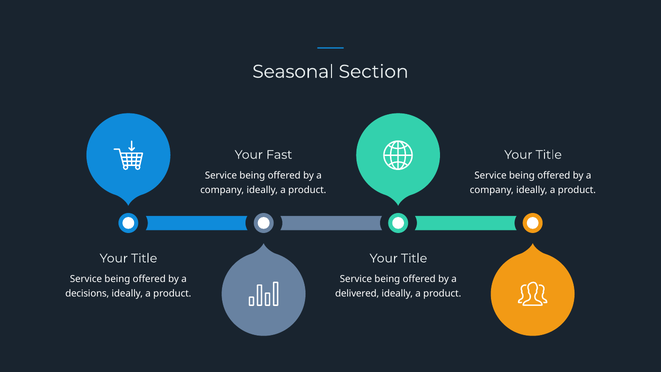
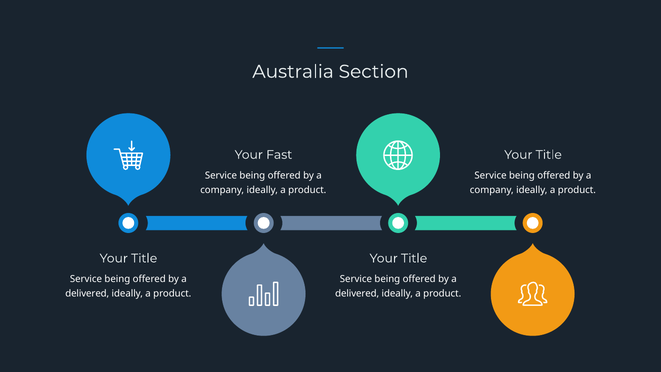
Seasonal: Seasonal -> Australia (293, 72)
decisions: decisions -> delivered (87, 294)
